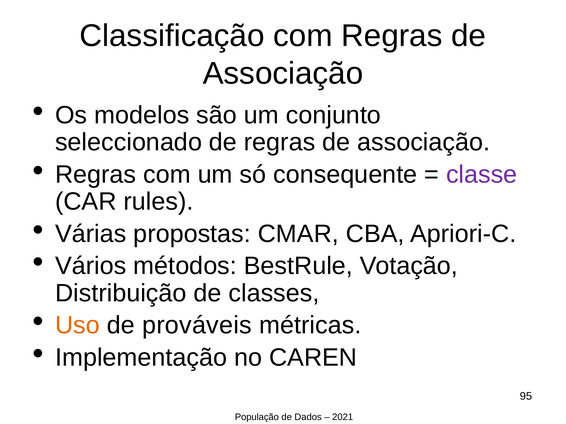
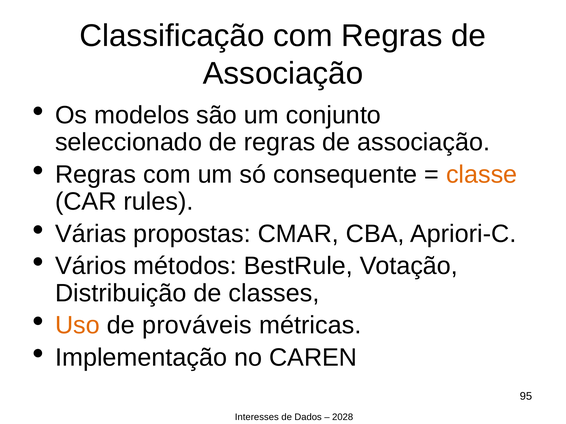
classe colour: purple -> orange (482, 175)
População: População -> Interesses (257, 417)
2021: 2021 -> 2028 (343, 417)
